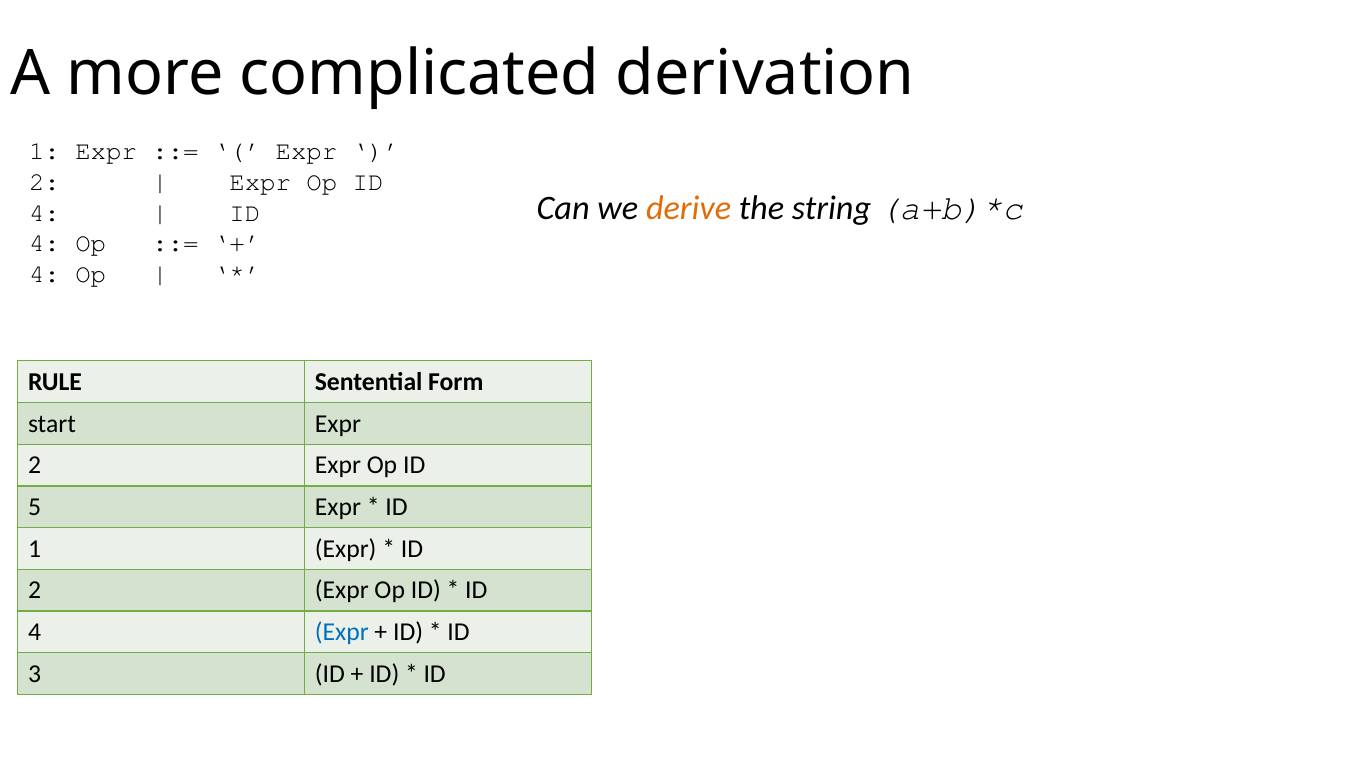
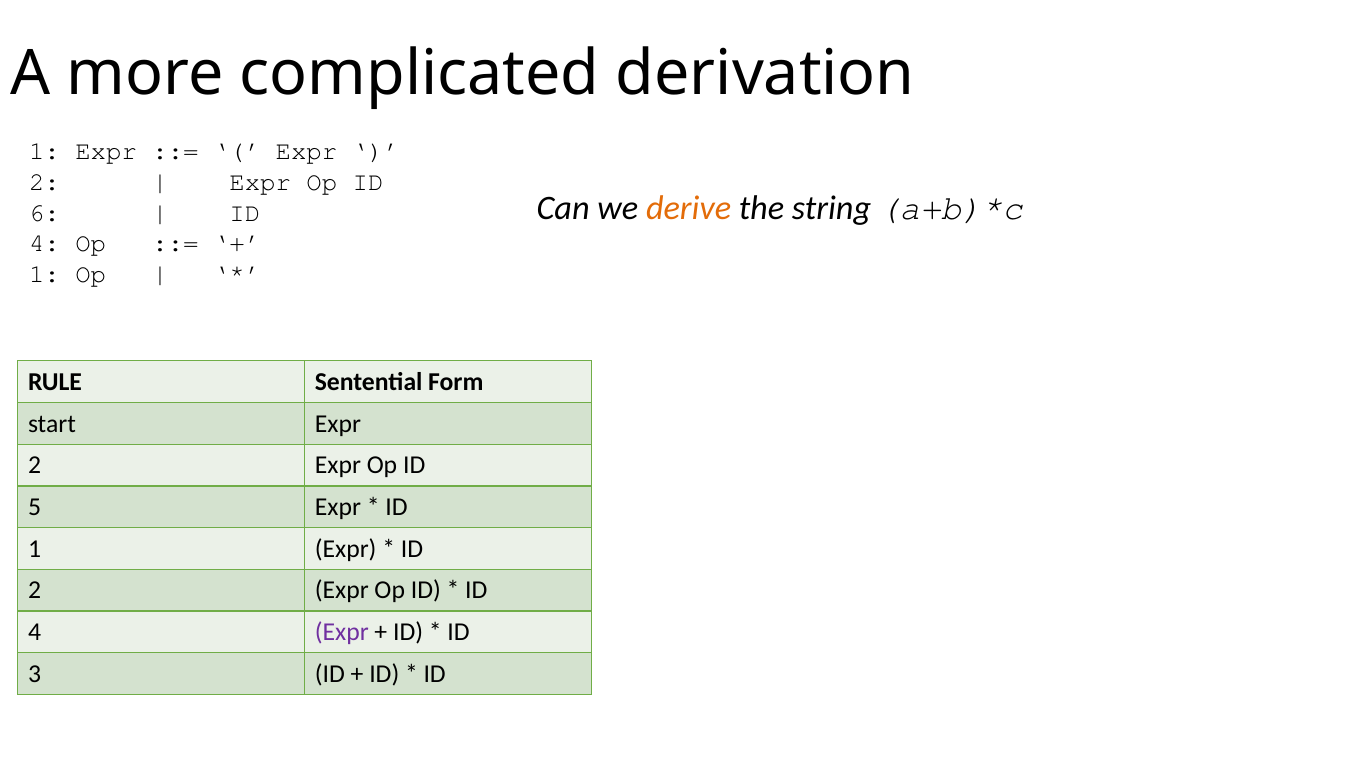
4: 4 -> 6 (44, 212)
4: 4 -> 1 (44, 274)
Expr colour: blue -> purple (342, 632)
